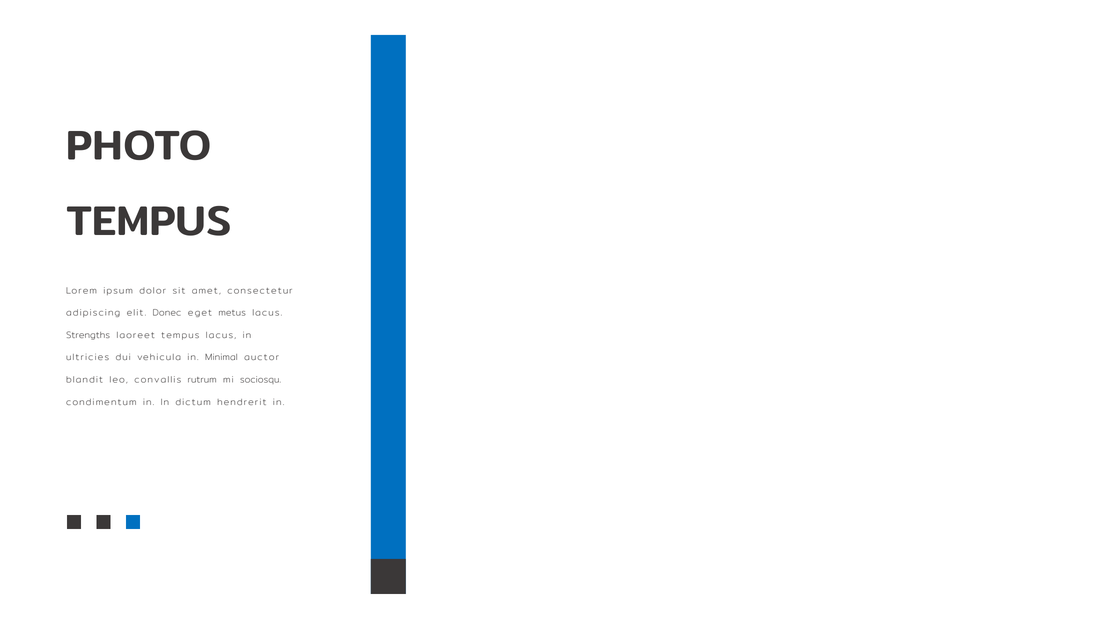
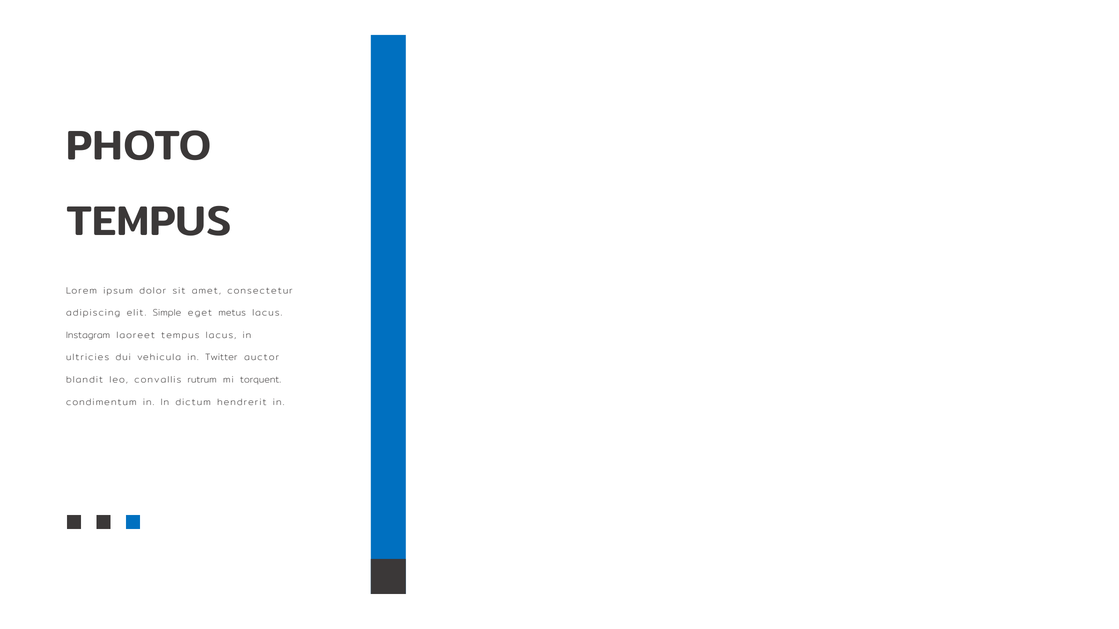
Donec: Donec -> Simple (167, 313)
Strengths: Strengths -> Instagram (88, 335)
Minimal: Minimal -> Twitter (221, 358)
sociosqu: sociosqu -> torquent (261, 380)
